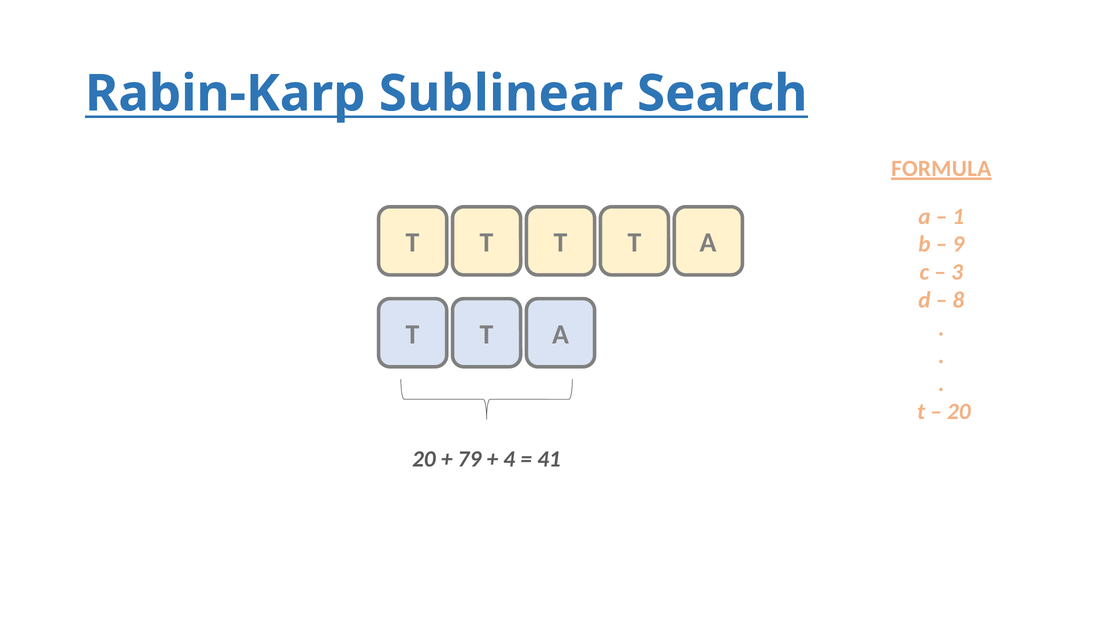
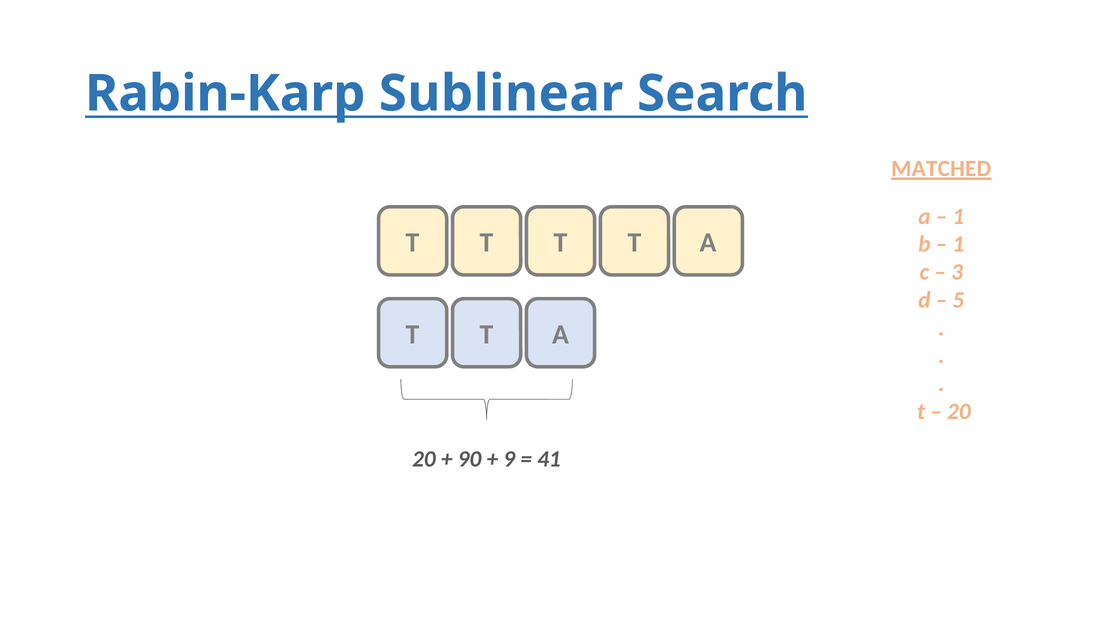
FORMULA: FORMULA -> MATCHED (941, 169)
9: 9 -> 1 (958, 244)
8: 8 -> 5 (958, 300)
79: 79 -> 90 (469, 459)
4: 4 -> 9 (509, 459)
